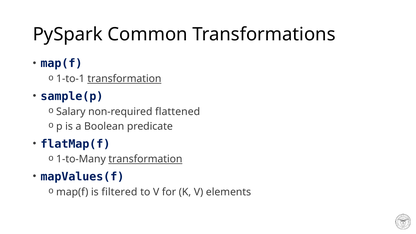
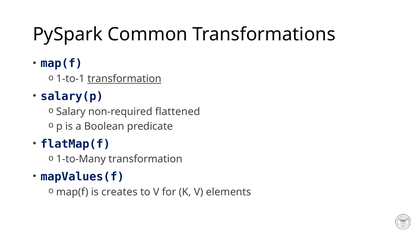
sample(p: sample(p -> salary(p (72, 96)
transformation underline: present -> none (145, 159)
filtered: filtered -> creates (119, 192)
